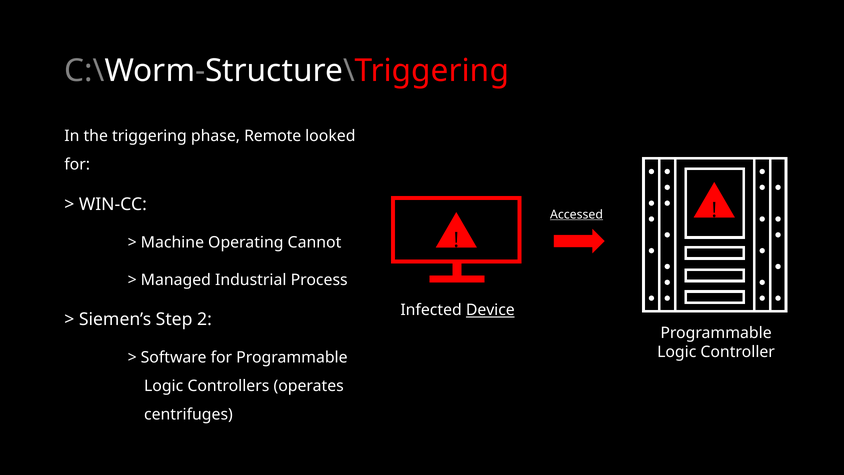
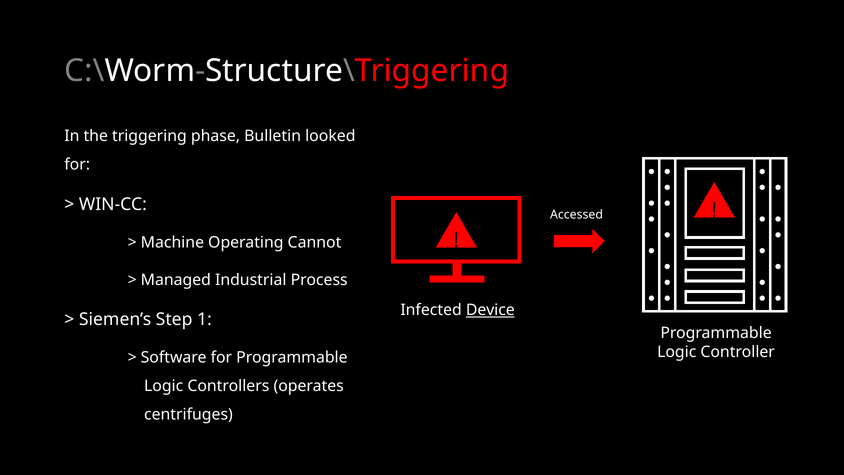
Remote: Remote -> Bulletin (273, 136)
Accessed underline: present -> none (577, 214)
2: 2 -> 1 (204, 319)
